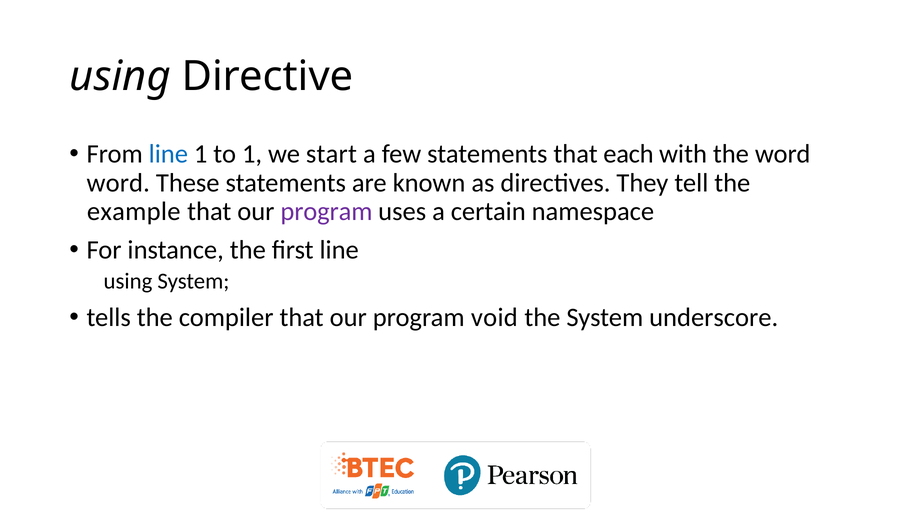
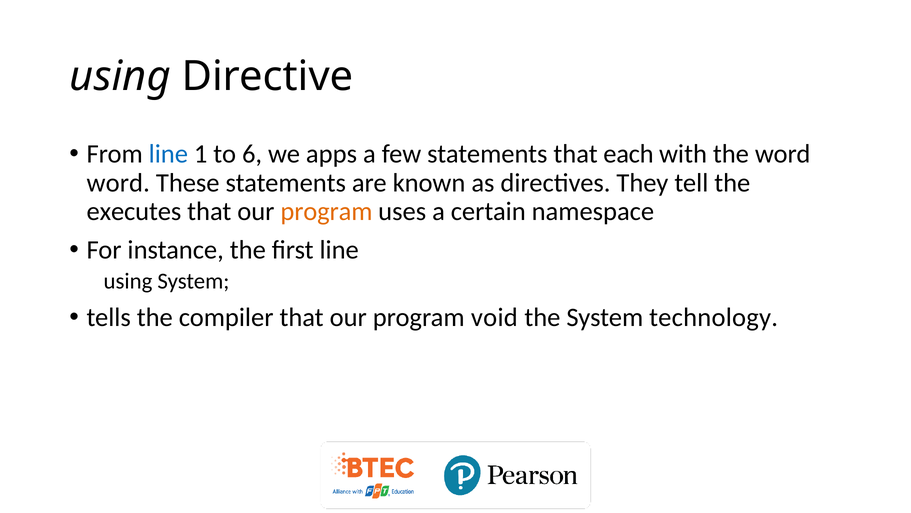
to 1: 1 -> 6 (252, 154)
start: start -> apps (332, 154)
example: example -> executes (134, 211)
program colour: purple -> orange (326, 211)
underscore: underscore -> technology (714, 317)
